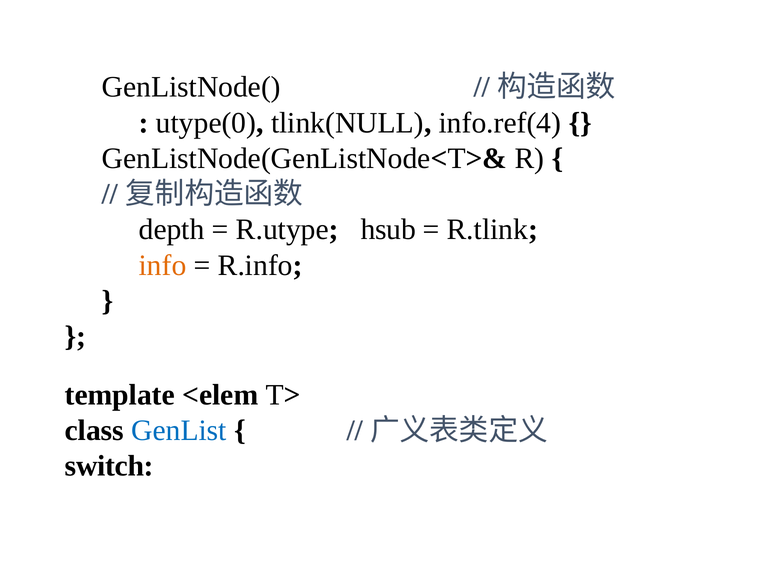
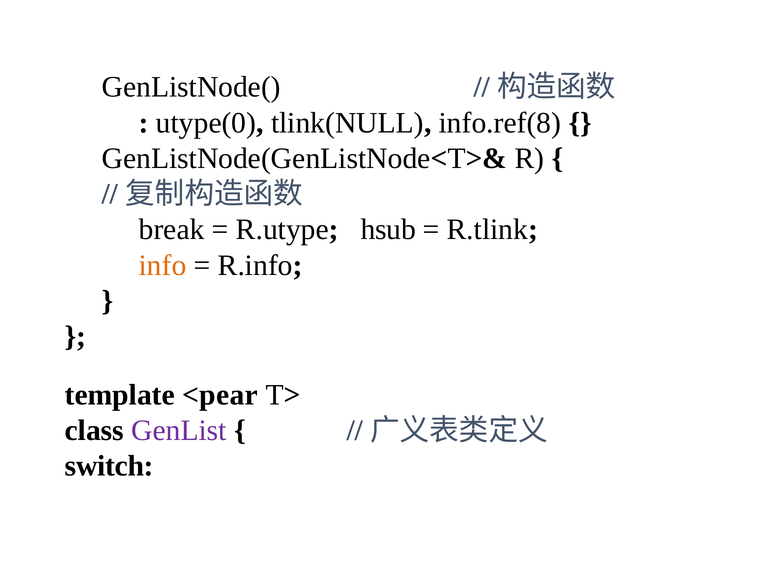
info.ref(4: info.ref(4 -> info.ref(8 (500, 123)
depth: depth -> break (172, 230)
<elem: <elem -> <pear (220, 395)
GenList colour: blue -> purple (179, 431)
